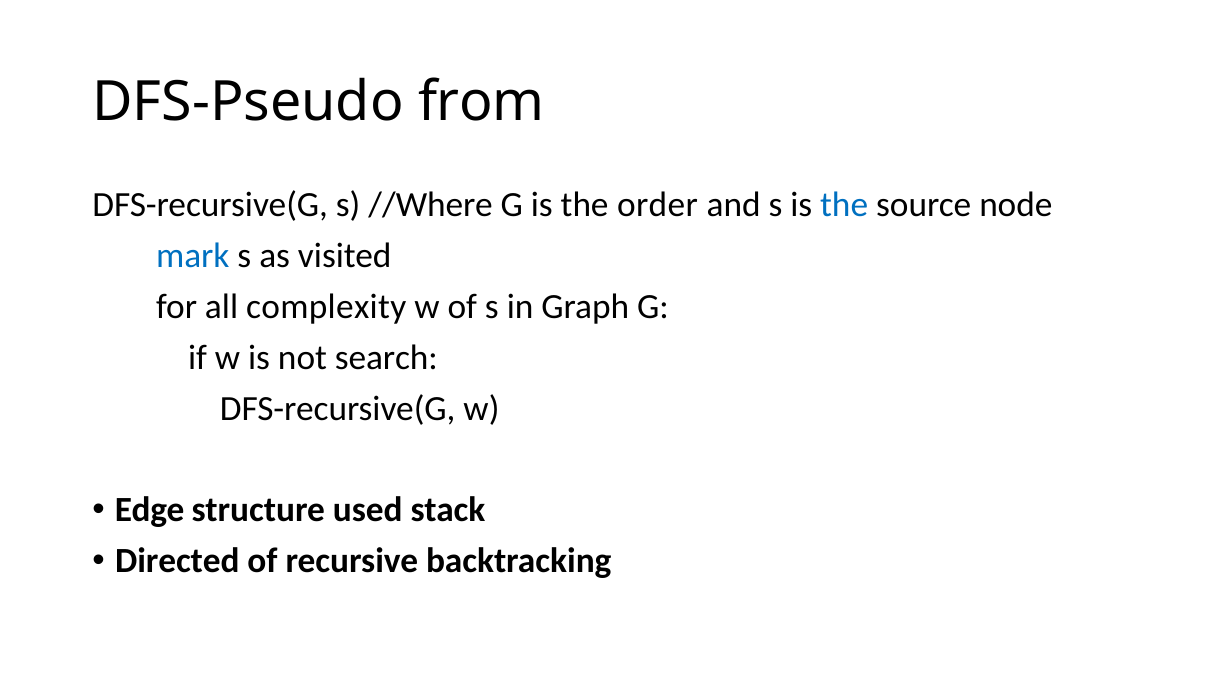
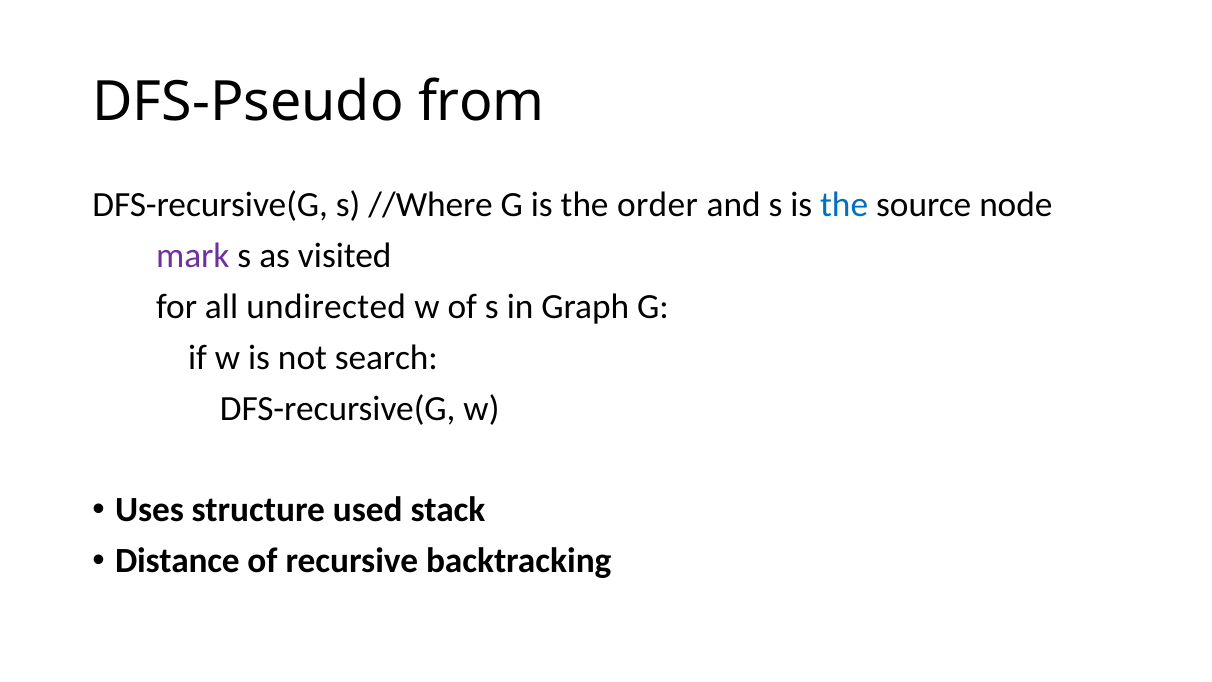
mark colour: blue -> purple (193, 256)
complexity: complexity -> undirected (326, 307)
Edge: Edge -> Uses (149, 510)
Directed: Directed -> Distance (177, 561)
